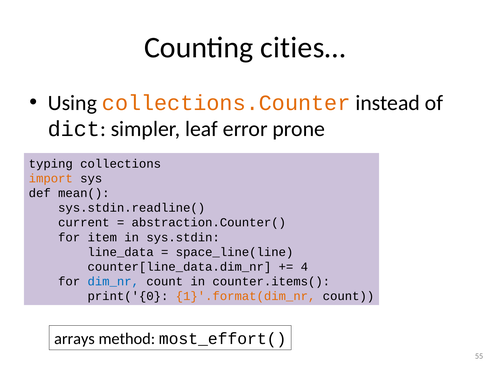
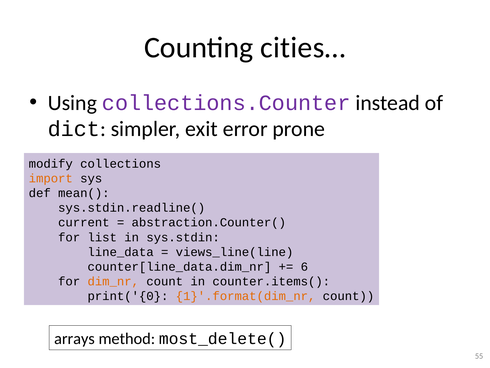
collections.Counter colour: orange -> purple (226, 103)
leaf: leaf -> exit (201, 129)
typing: typing -> modify (51, 163)
item: item -> list (102, 237)
space_line(line: space_line(line -> views_line(line (235, 252)
4: 4 -> 6 (304, 266)
dim_nr colour: blue -> orange (113, 281)
most_effort(: most_effort( -> most_delete( (223, 338)
